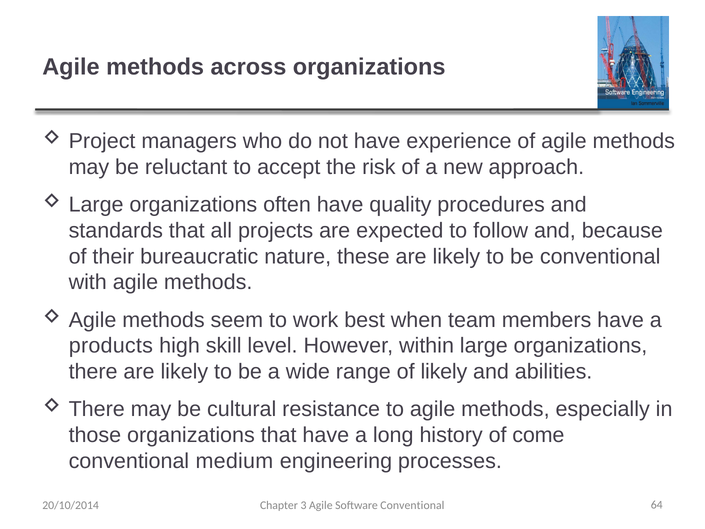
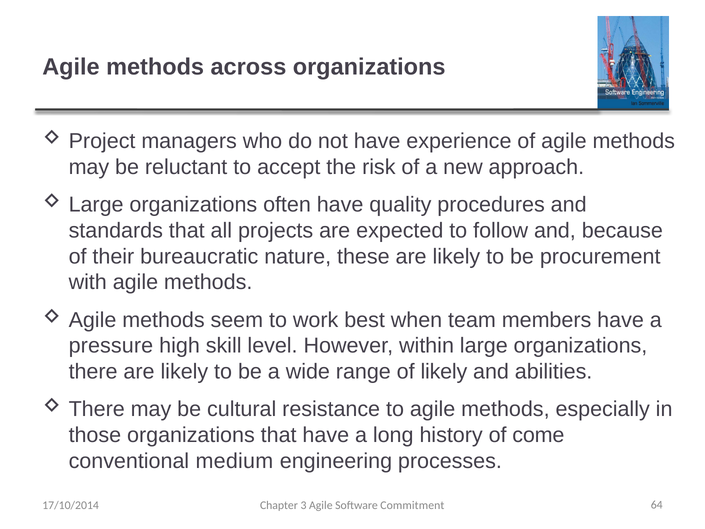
be conventional: conventional -> procurement (600, 256)
products: products -> pressure (111, 346)
20/10/2014: 20/10/2014 -> 17/10/2014 (71, 505)
Software Conventional: Conventional -> Commitment (412, 505)
